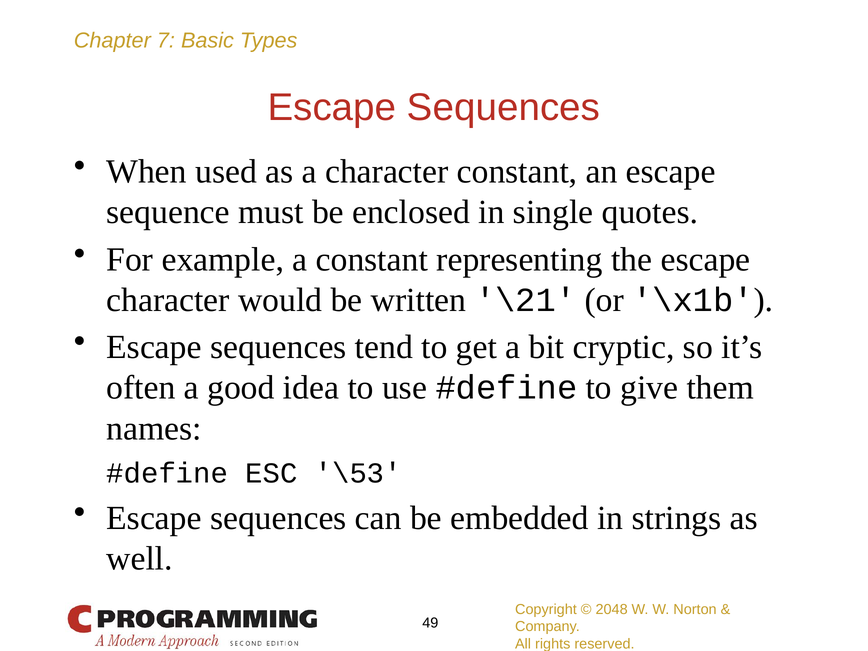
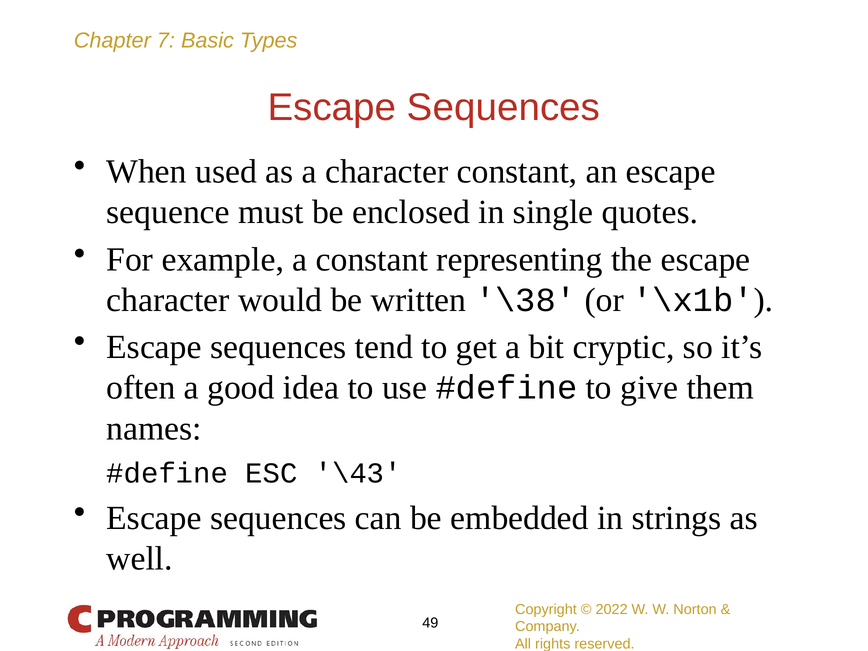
\21: \21 -> \38 (526, 300)
\53: \53 -> \43 (358, 473)
2048: 2048 -> 2022 (612, 609)
